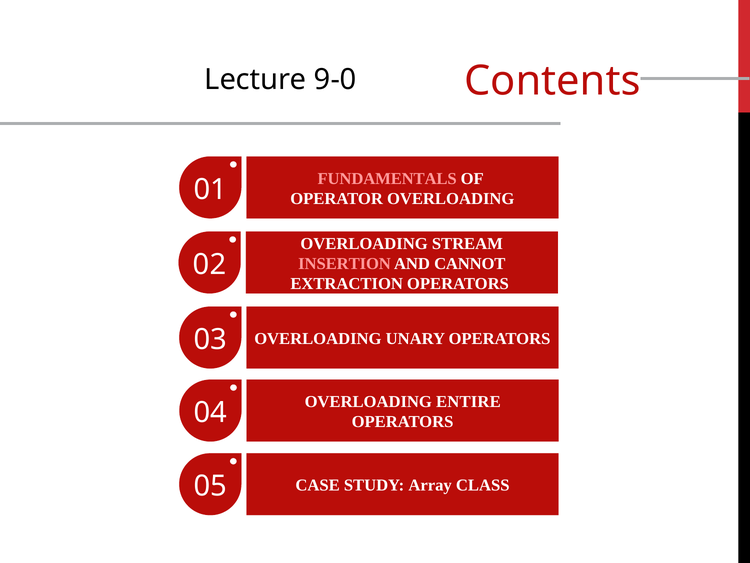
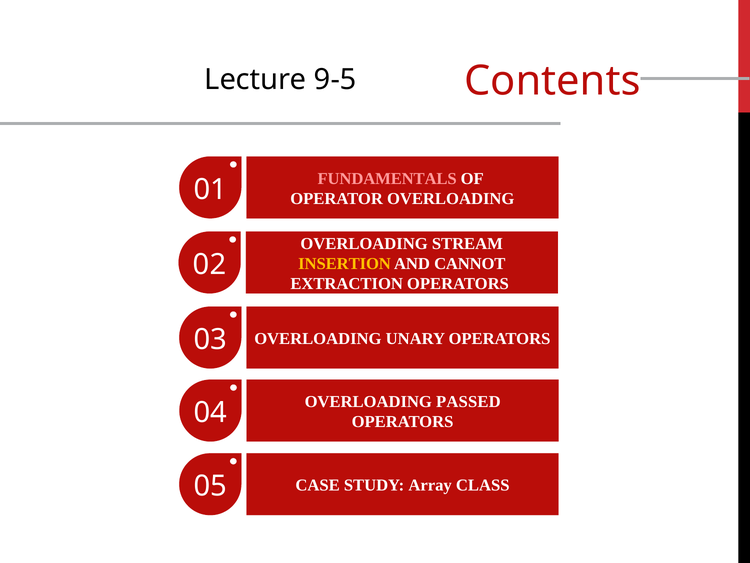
9-0: 9-0 -> 9-5 (335, 79)
INSERTION colour: pink -> yellow (345, 263)
ENTIRE: ENTIRE -> PASSED (468, 401)
